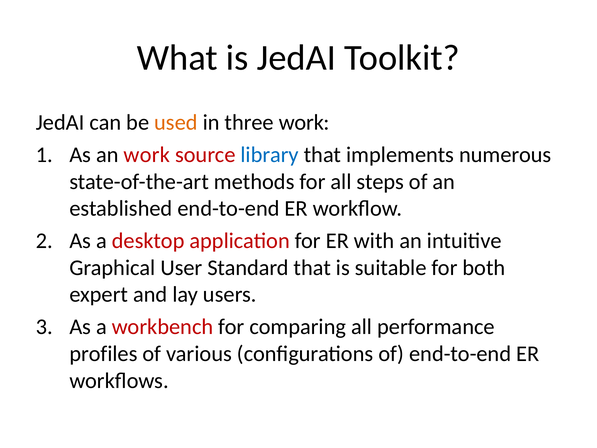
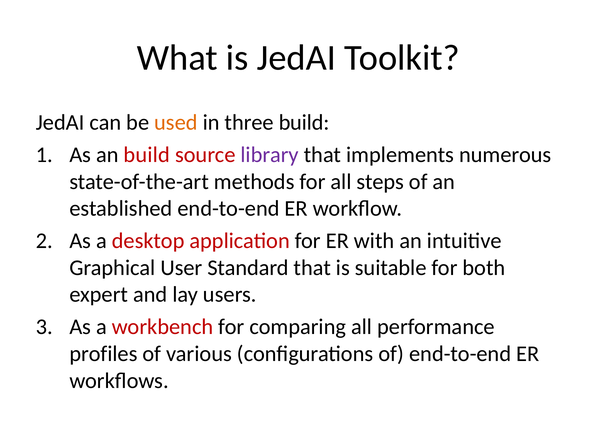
three work: work -> build (304, 122)
an work: work -> build (147, 155)
library colour: blue -> purple (270, 155)
